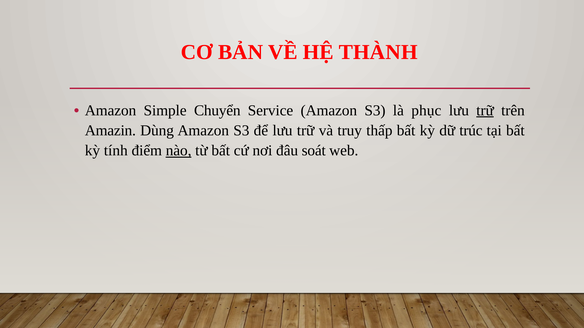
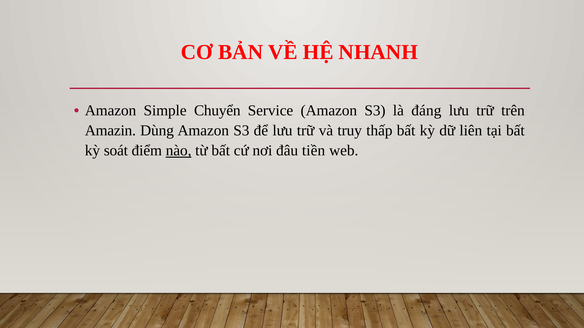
THÀNH: THÀNH -> NHANH (378, 52)
phục: phục -> đáng (426, 111)
trữ underline: present -> none (485, 111)
trúc: trúc -> liên (471, 131)
tính: tính -> soát (116, 151)
soát: soát -> tiền (314, 151)
